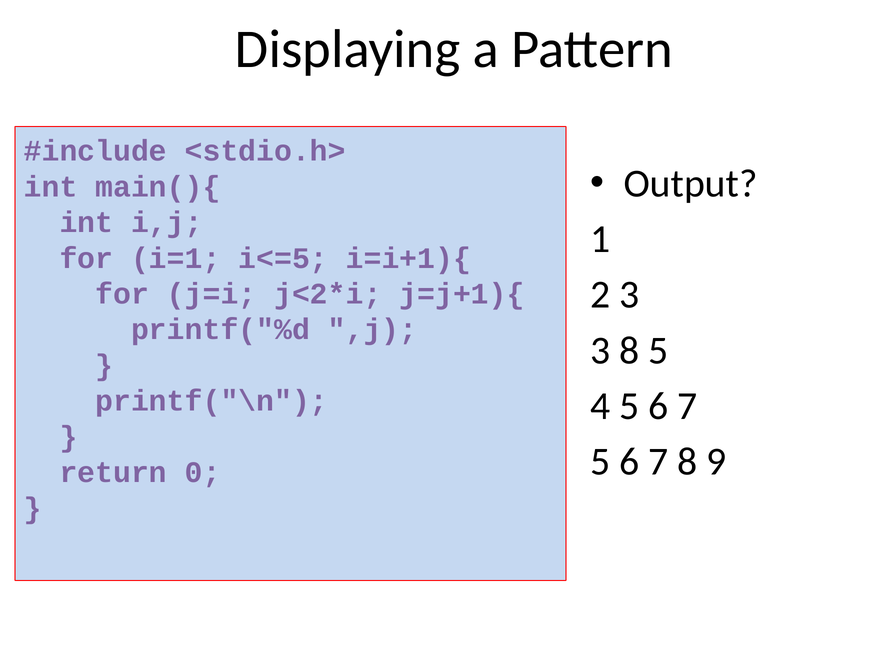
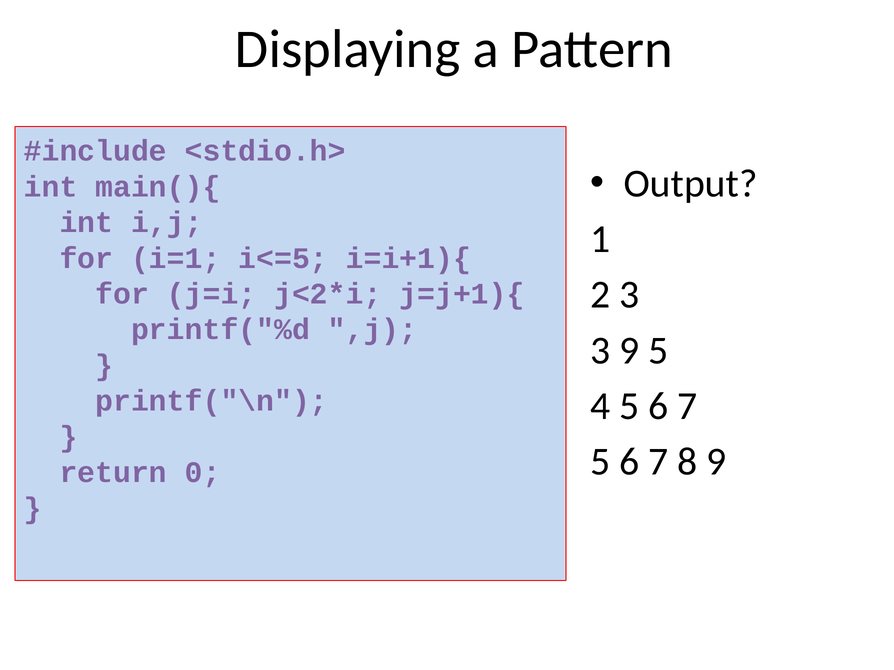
3 8: 8 -> 9 (629, 351)
